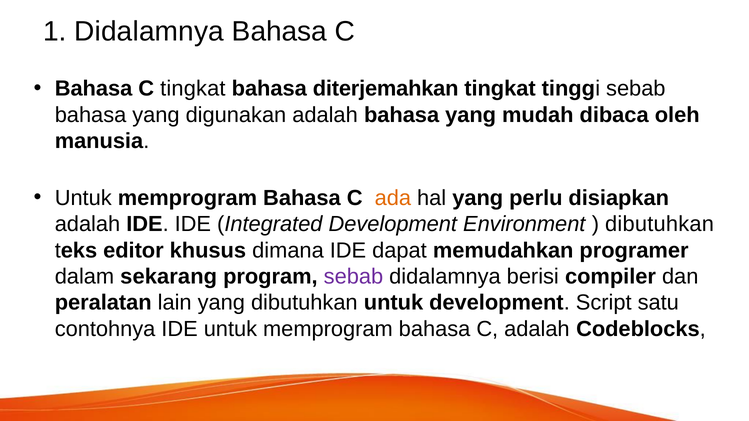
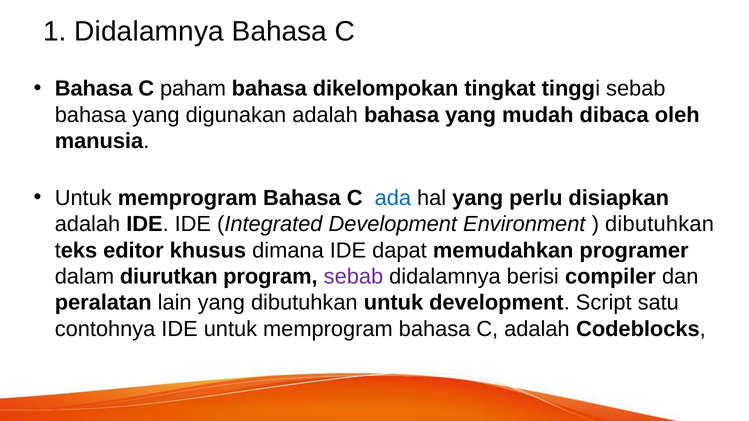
C tingkat: tingkat -> paham (193, 89)
diterjemahkan: diterjemahkan -> dikelompokan (386, 89)
ada colour: orange -> blue (393, 198)
sekarang: sekarang -> diurutkan (169, 277)
